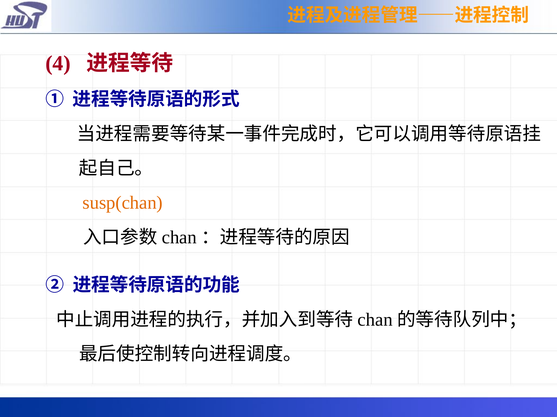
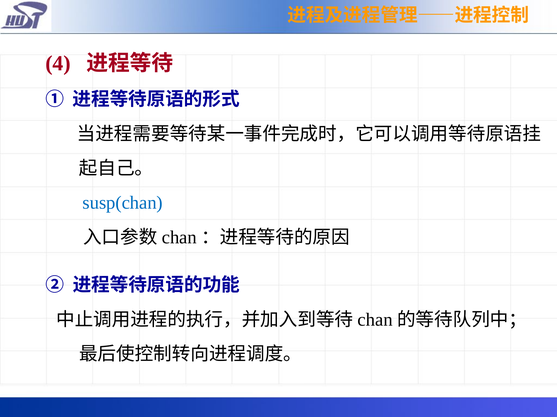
susp(chan colour: orange -> blue (123, 203)
